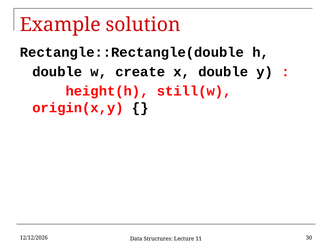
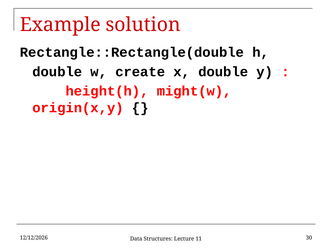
still(w: still(w -> might(w (194, 91)
